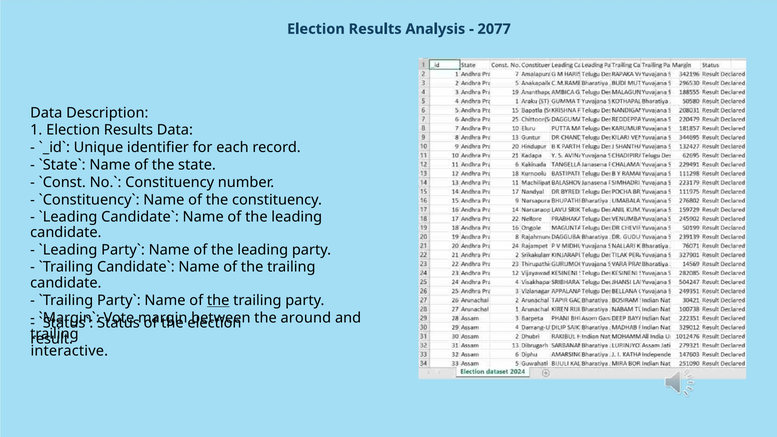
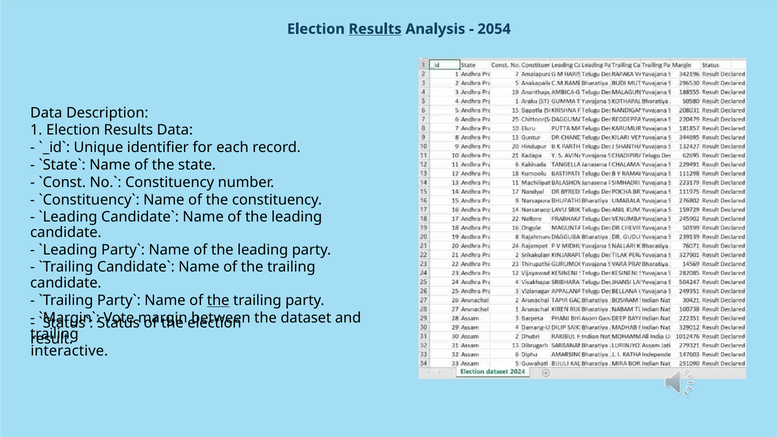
Results underline: none -> present (375, 29)
2077: 2077 -> 2054 (494, 29)
around: around -> dataset (306, 318)
